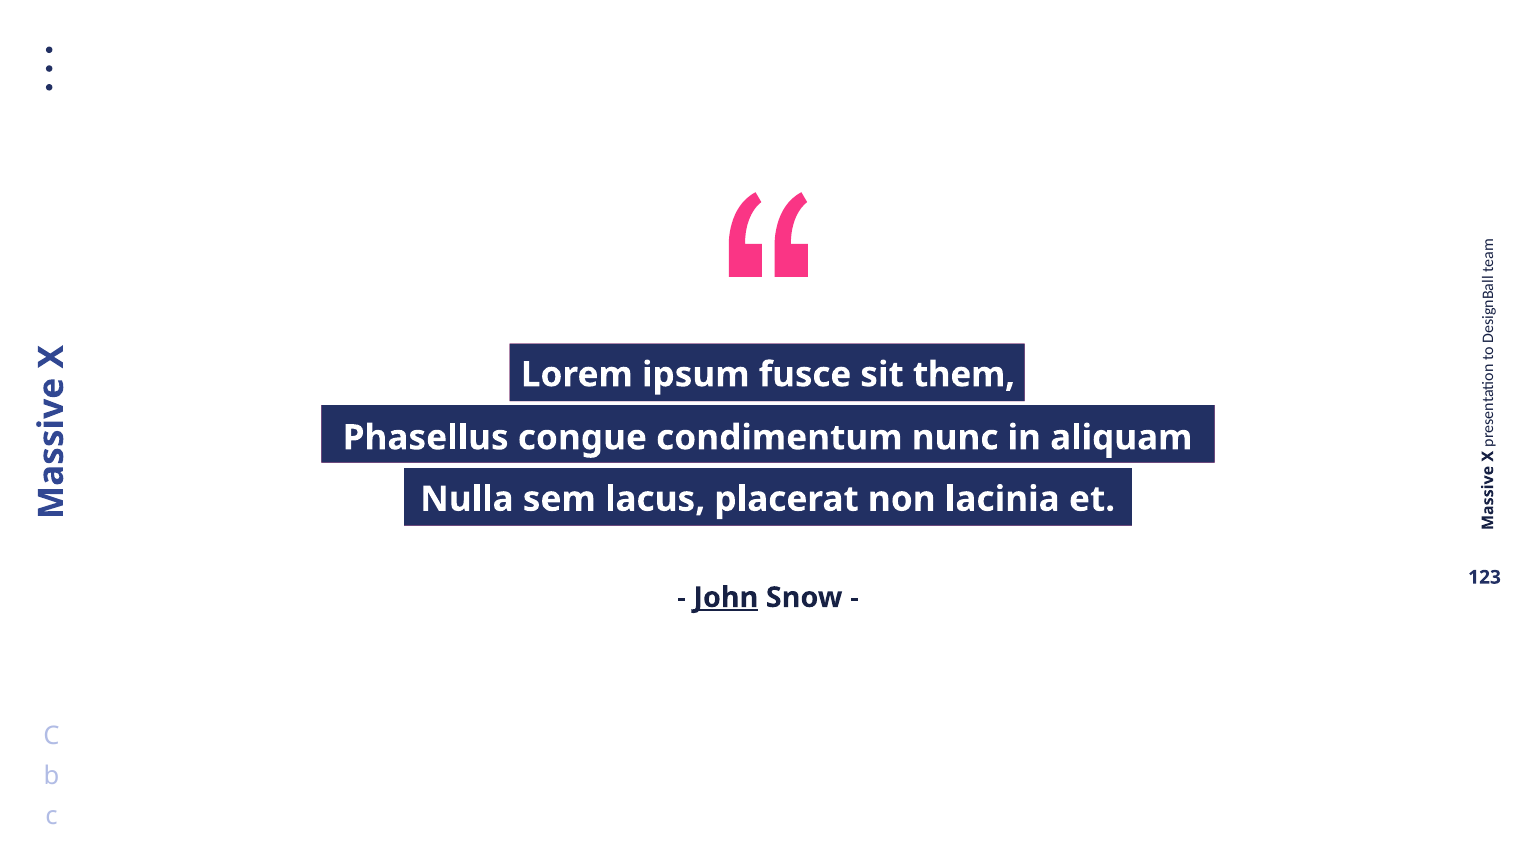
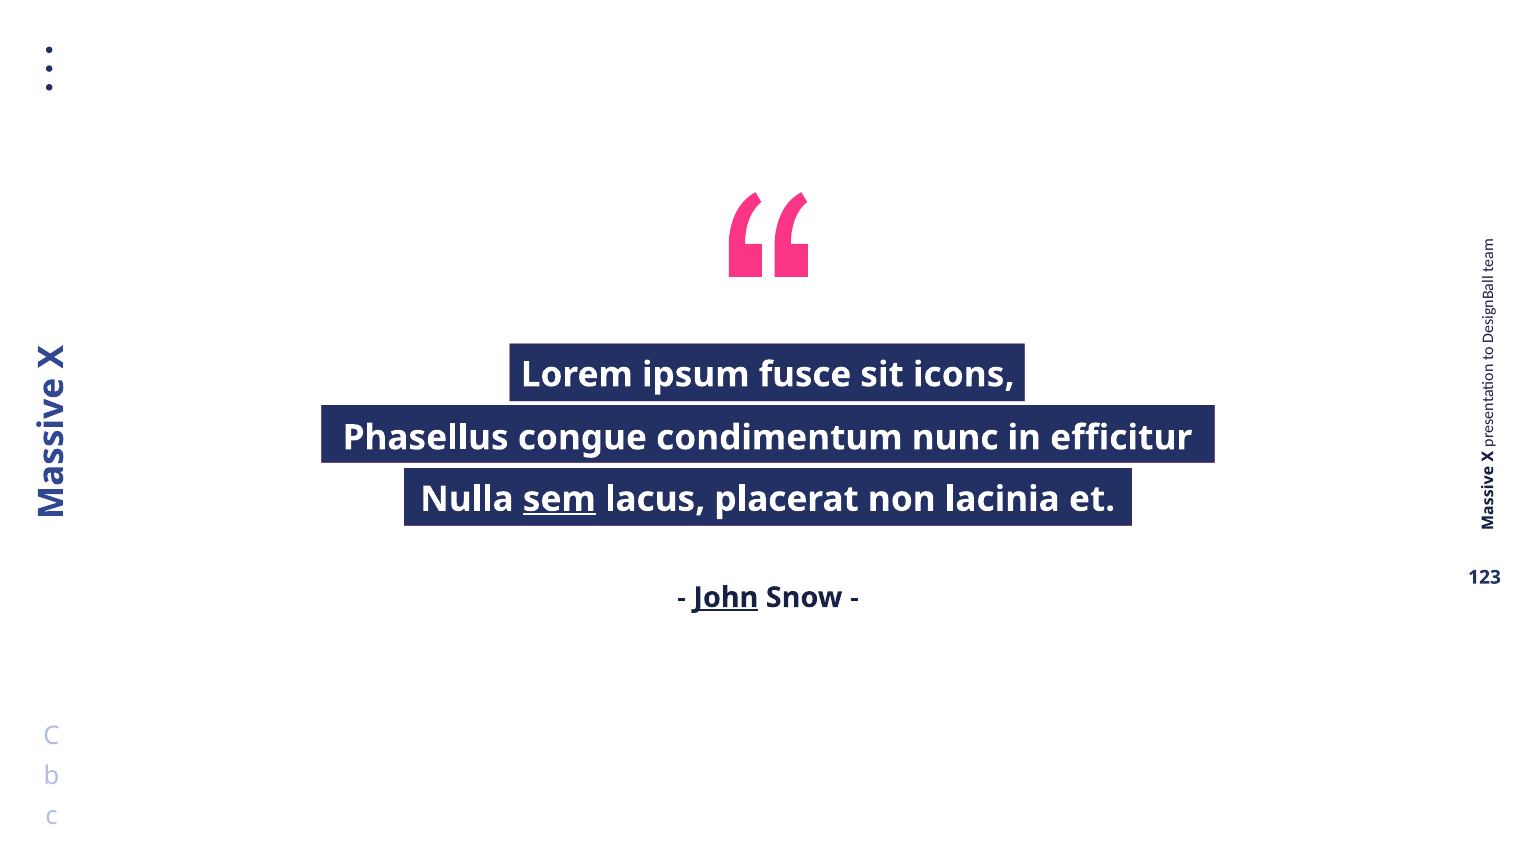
them: them -> icons (964, 375)
aliquam: aliquam -> efficitur (1121, 438)
sem underline: none -> present (559, 499)
